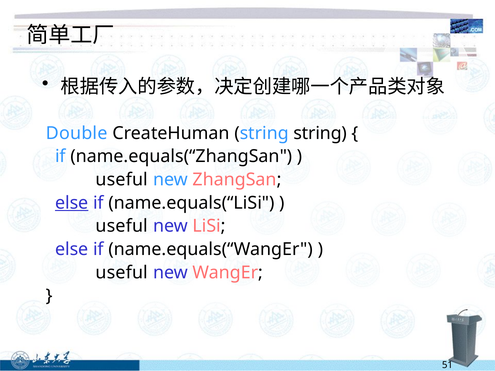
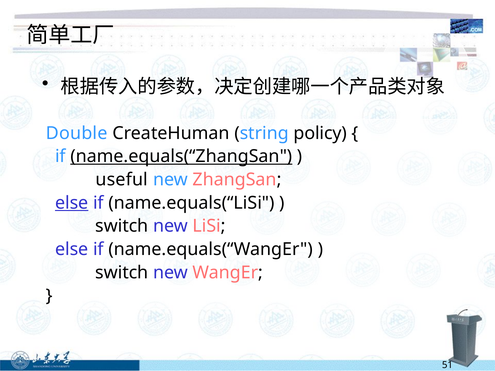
string string: string -> policy (320, 133)
name.equals(“ZhangSan underline: none -> present (181, 156)
useful: useful -> switch (122, 226)
useful: useful -> switch (122, 273)
